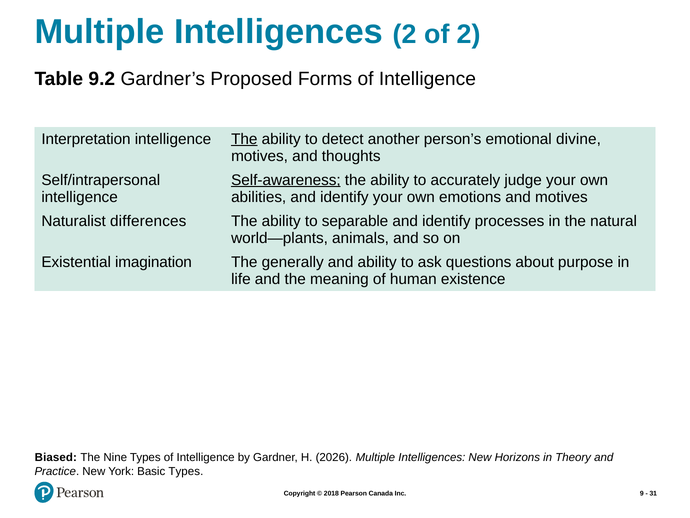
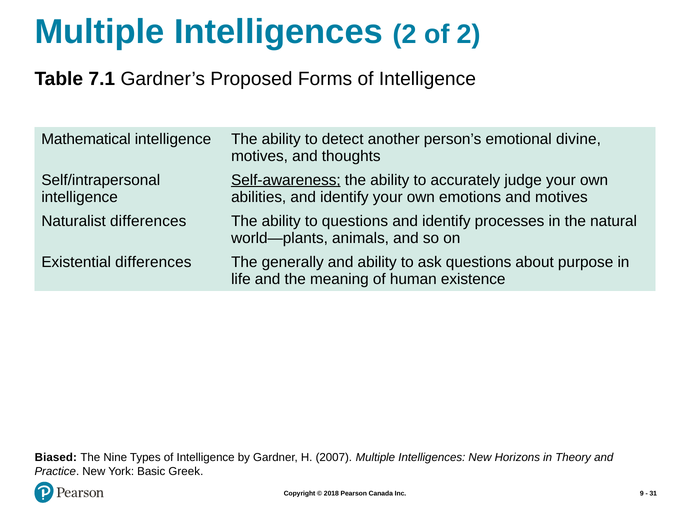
9.2: 9.2 -> 7.1 (102, 79)
Interpretation: Interpretation -> Mathematical (86, 139)
The underline: present -> none (244, 139)
to separable: separable -> questions (355, 221)
Existential imagination: imagination -> differences (153, 262)
2026: 2026 -> 2007 (334, 457)
Basic Types: Types -> Greek (186, 471)
